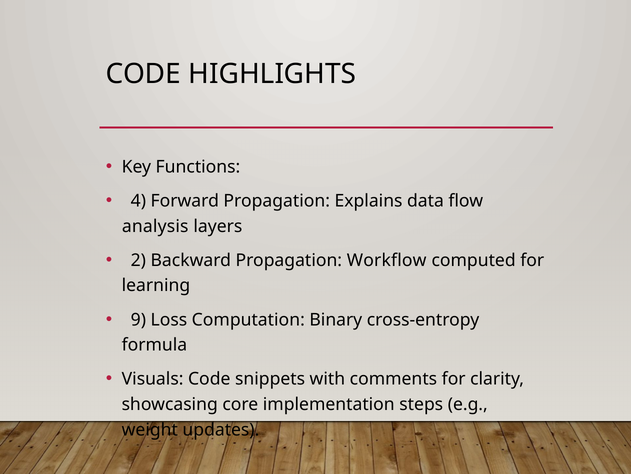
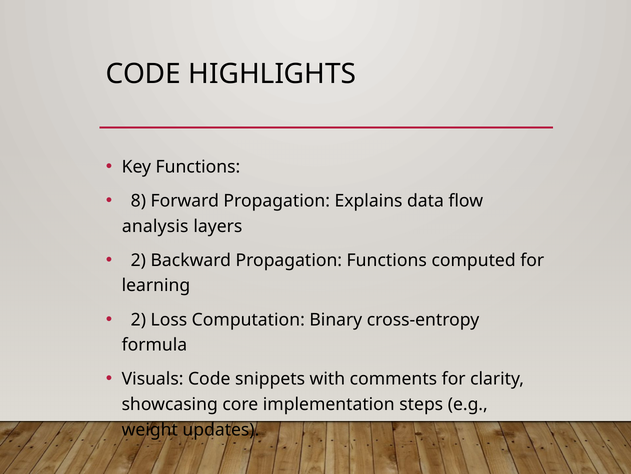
4: 4 -> 8 (138, 201)
Propagation Workflow: Workflow -> Functions (387, 260)
9: 9 -> 2 (138, 319)
